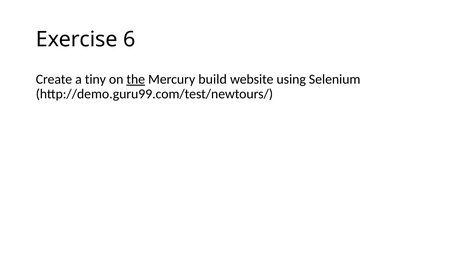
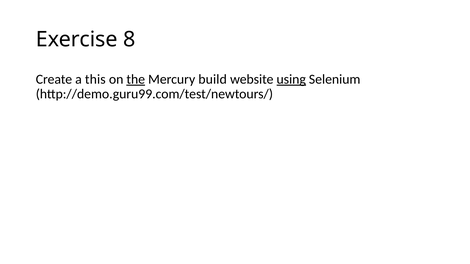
6: 6 -> 8 (129, 39)
tiny: tiny -> this (95, 79)
using underline: none -> present (291, 79)
